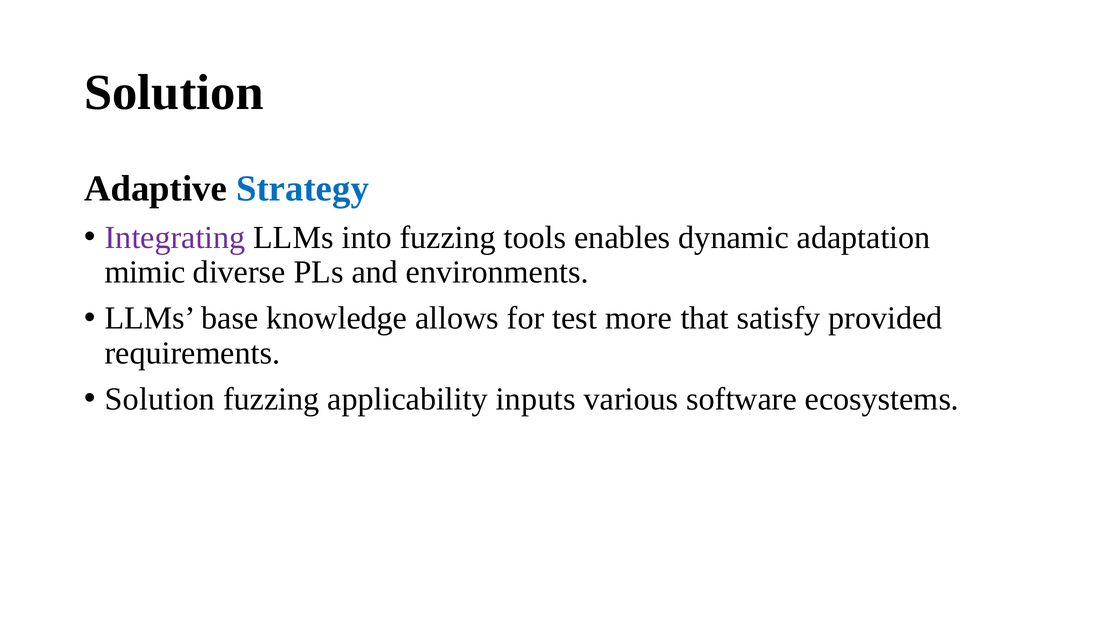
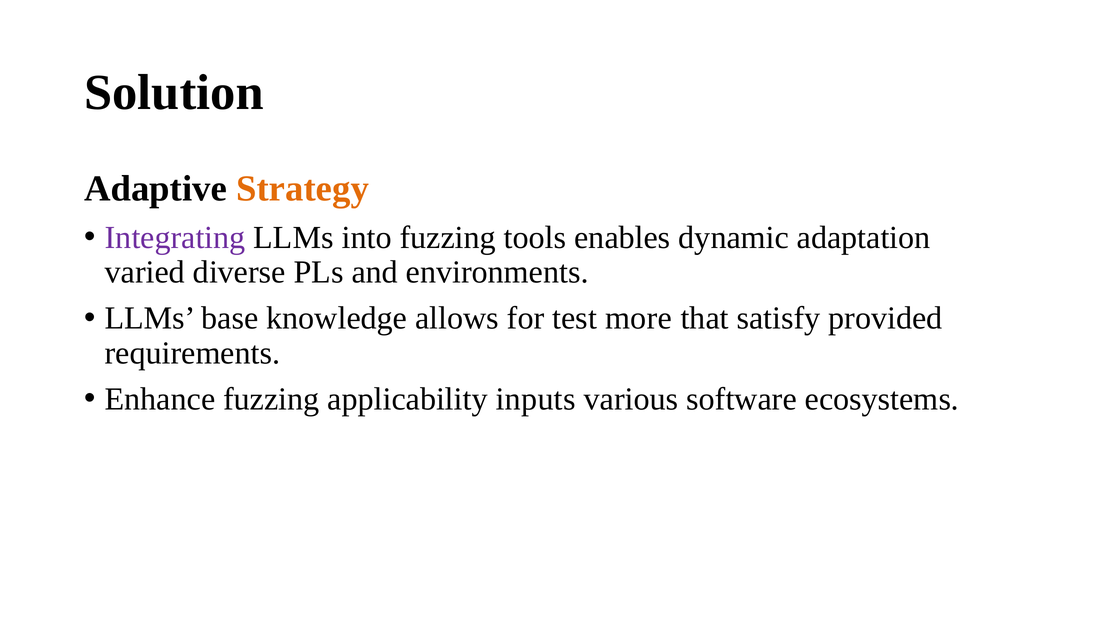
Strategy colour: blue -> orange (303, 189)
mimic: mimic -> varied (145, 272)
Solution: Solution -> Enhance (160, 399)
